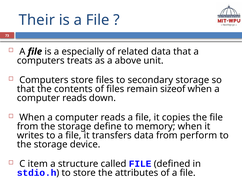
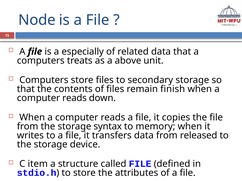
Their: Their -> Node (37, 20)
sizeof: sizeof -> finish (173, 89)
define: define -> syntax (108, 127)
perform: perform -> released (199, 136)
